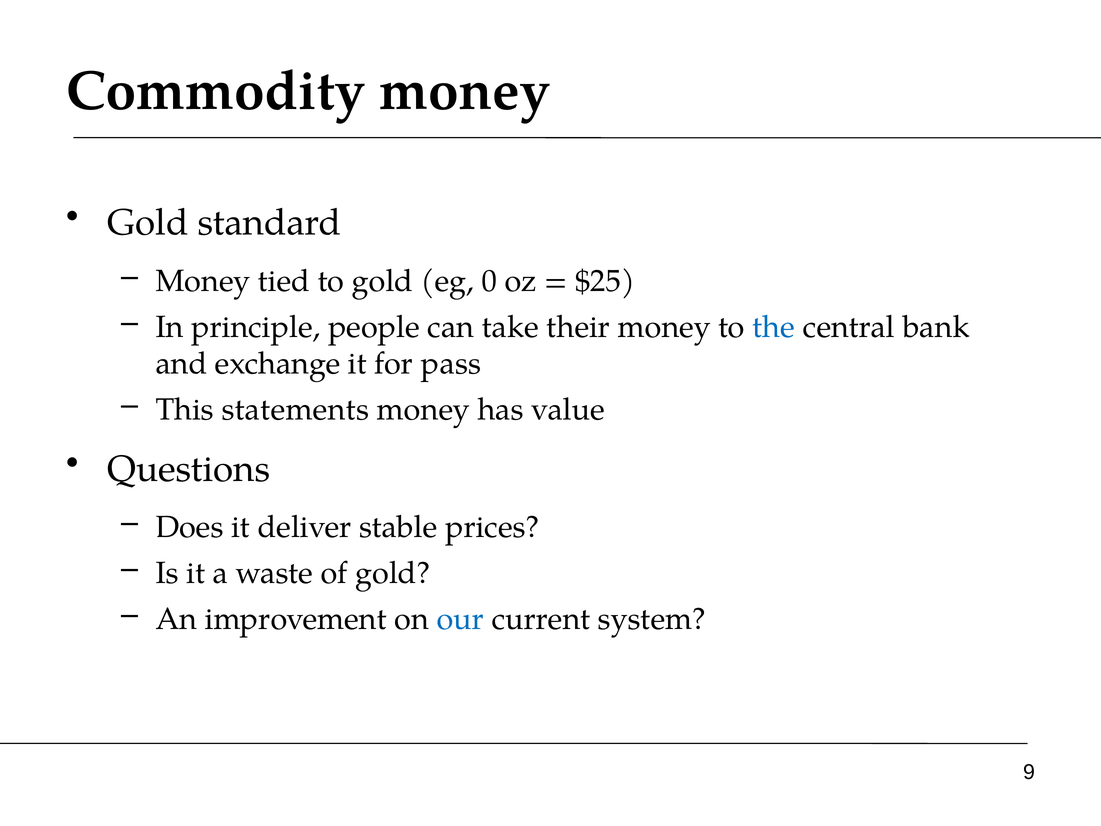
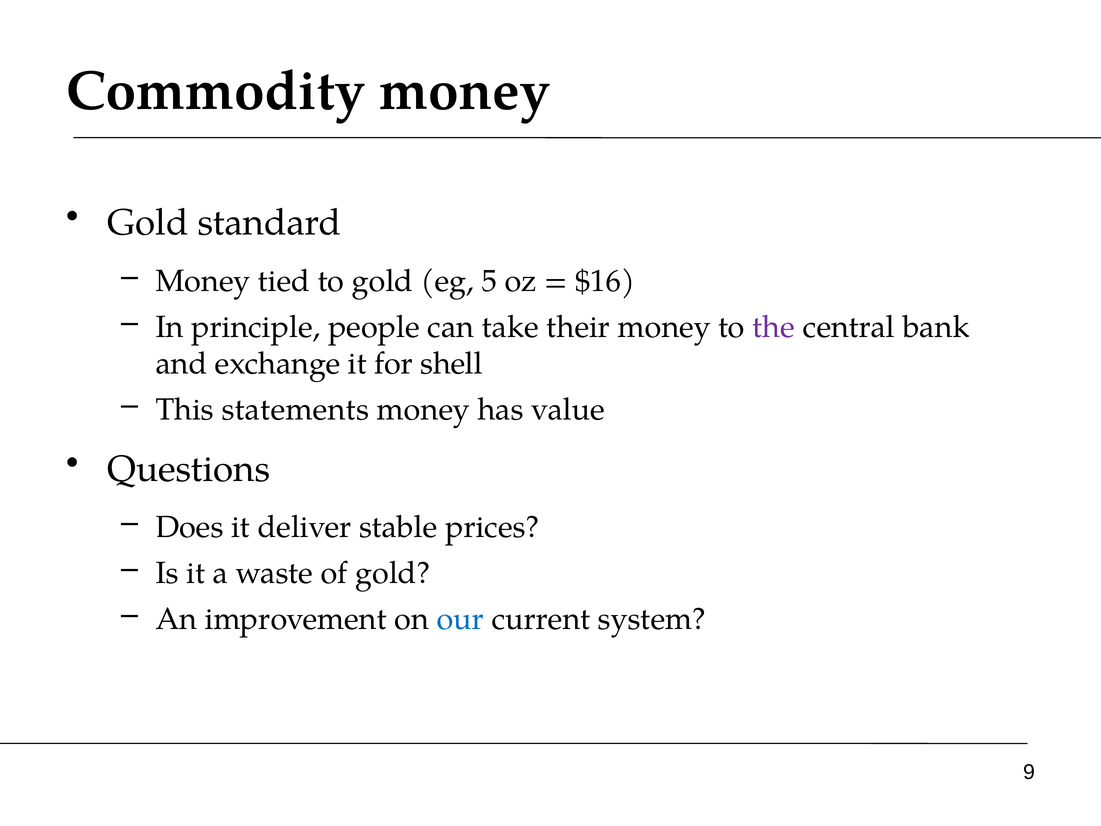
0: 0 -> 5 (489, 281)
$25: $25 -> $16 (605, 281)
the colour: blue -> purple (774, 327)
pass: pass -> shell (451, 364)
